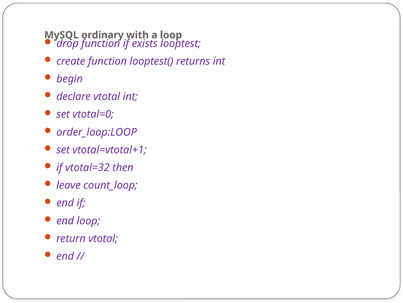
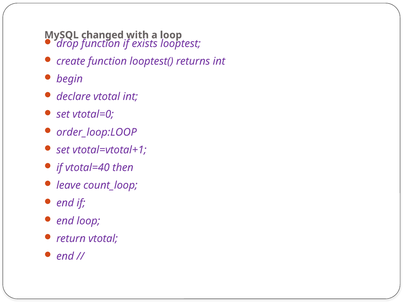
ordinary: ordinary -> changed (102, 35)
vtotal=32: vtotal=32 -> vtotal=40 (87, 167)
